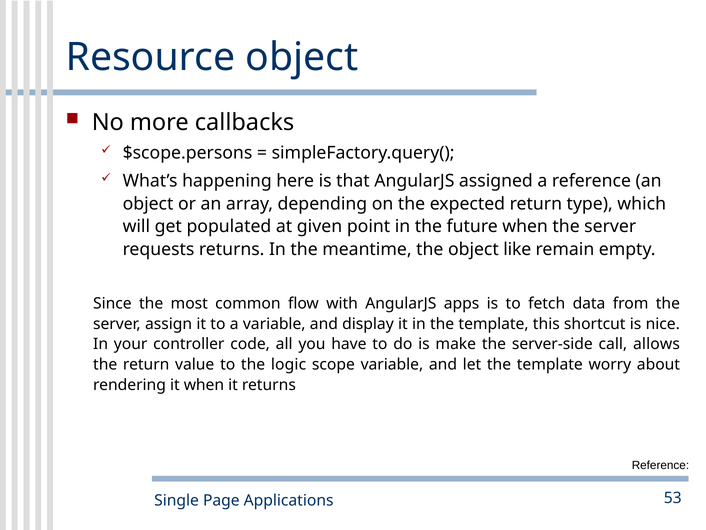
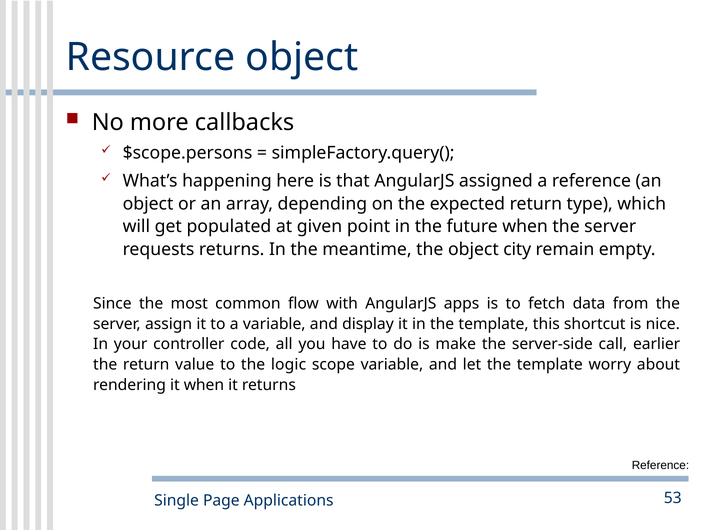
like: like -> city (517, 249)
allows: allows -> earlier (657, 344)
